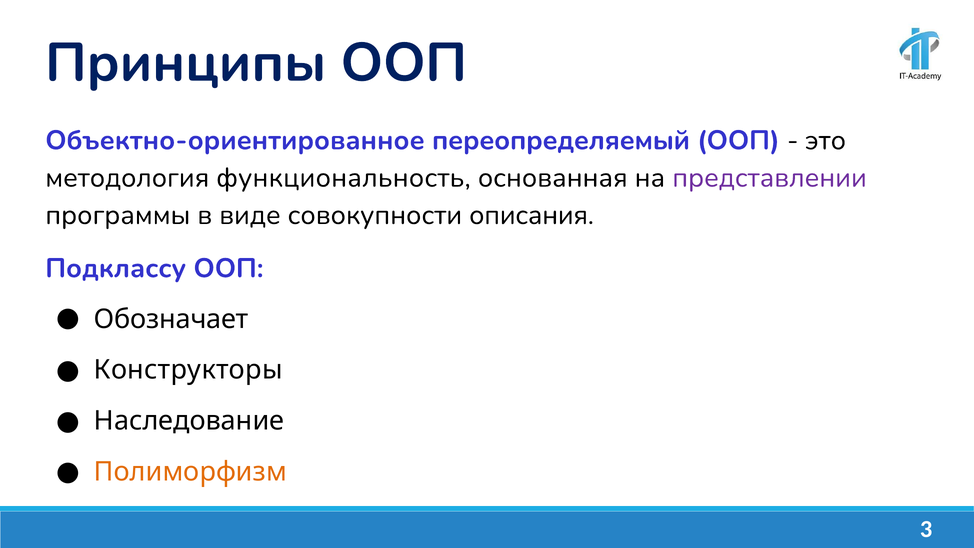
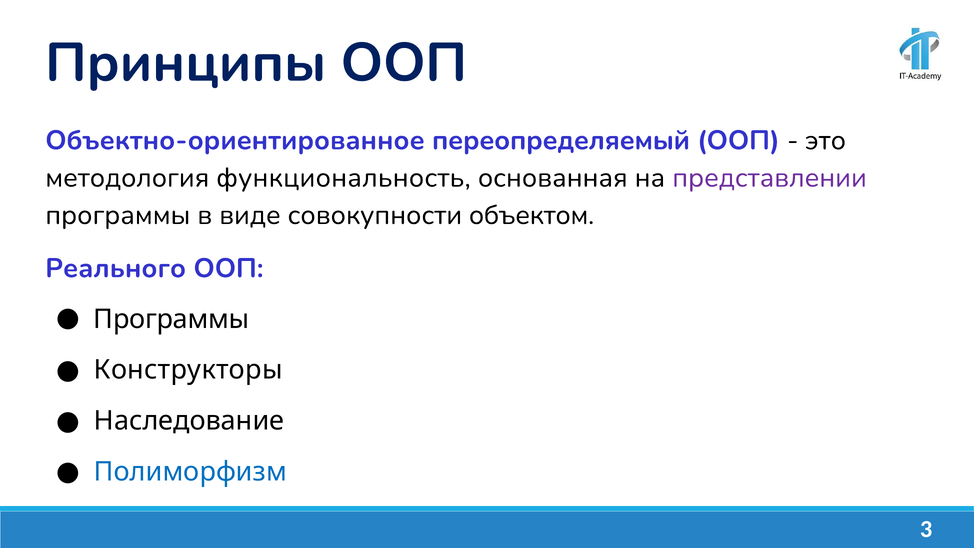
описания: описания -> объектом (532, 215)
Подклассу: Подклассу -> Реального (116, 268)
Обозначает: Обозначает -> Программы (171, 319)
Полиморфизм colour: orange -> blue (190, 472)
